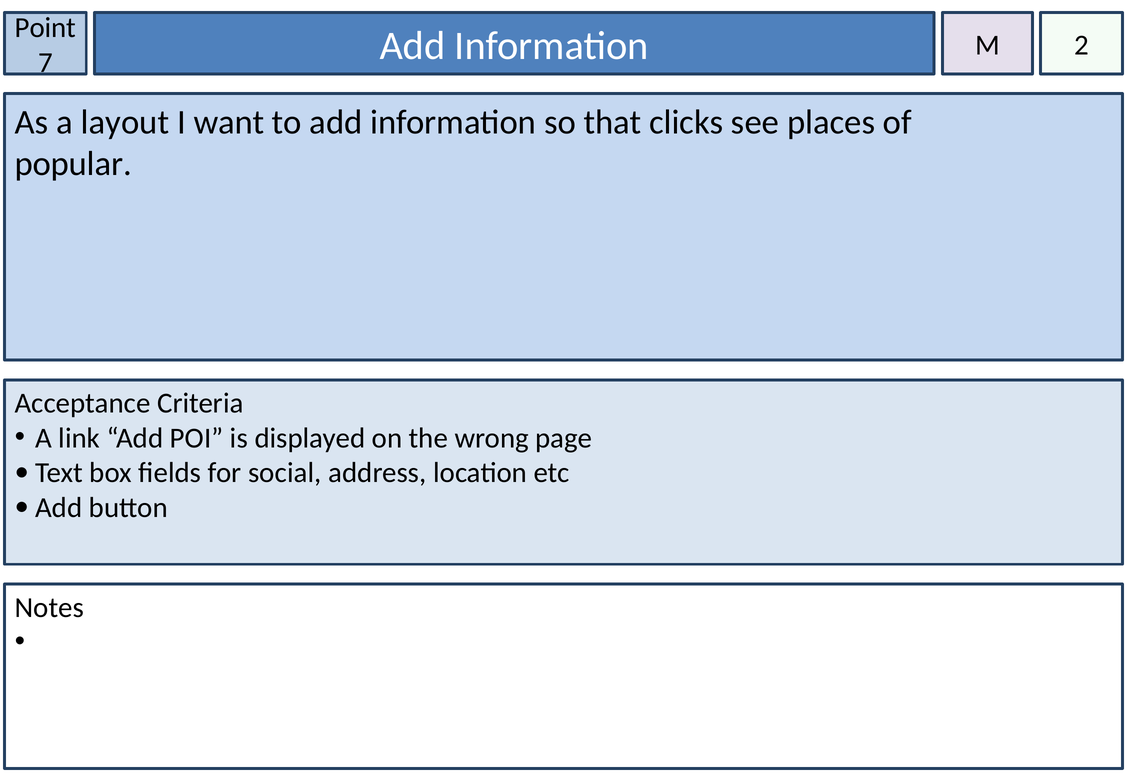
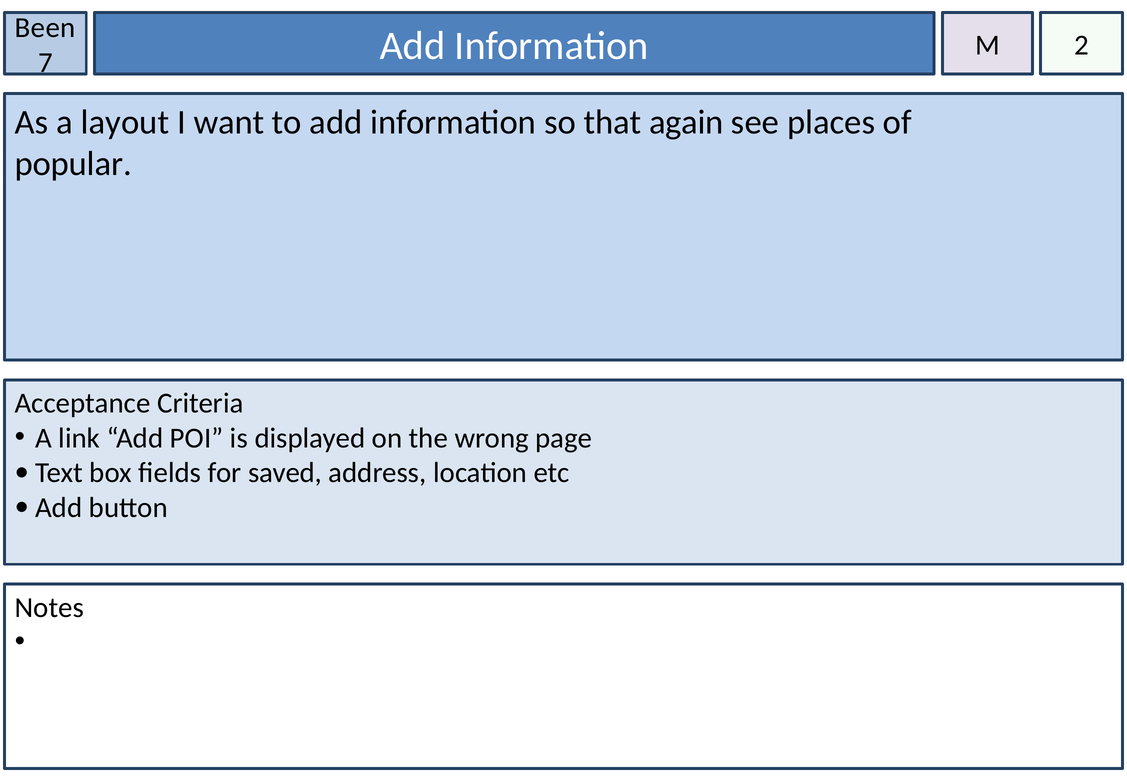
Point: Point -> Been (45, 28)
clicks: clicks -> again (686, 122)
social: social -> saved (285, 472)
